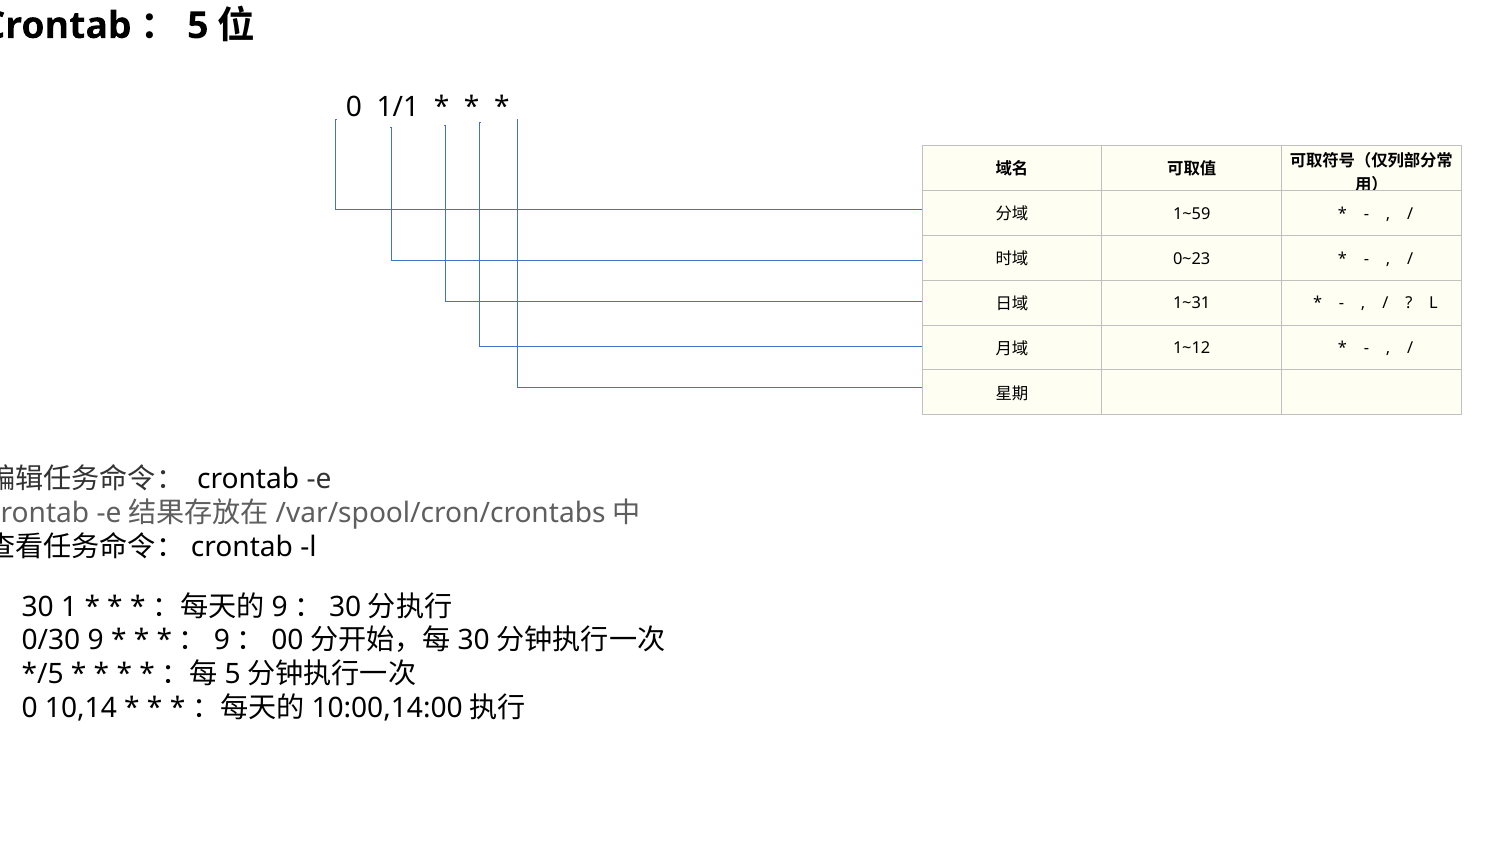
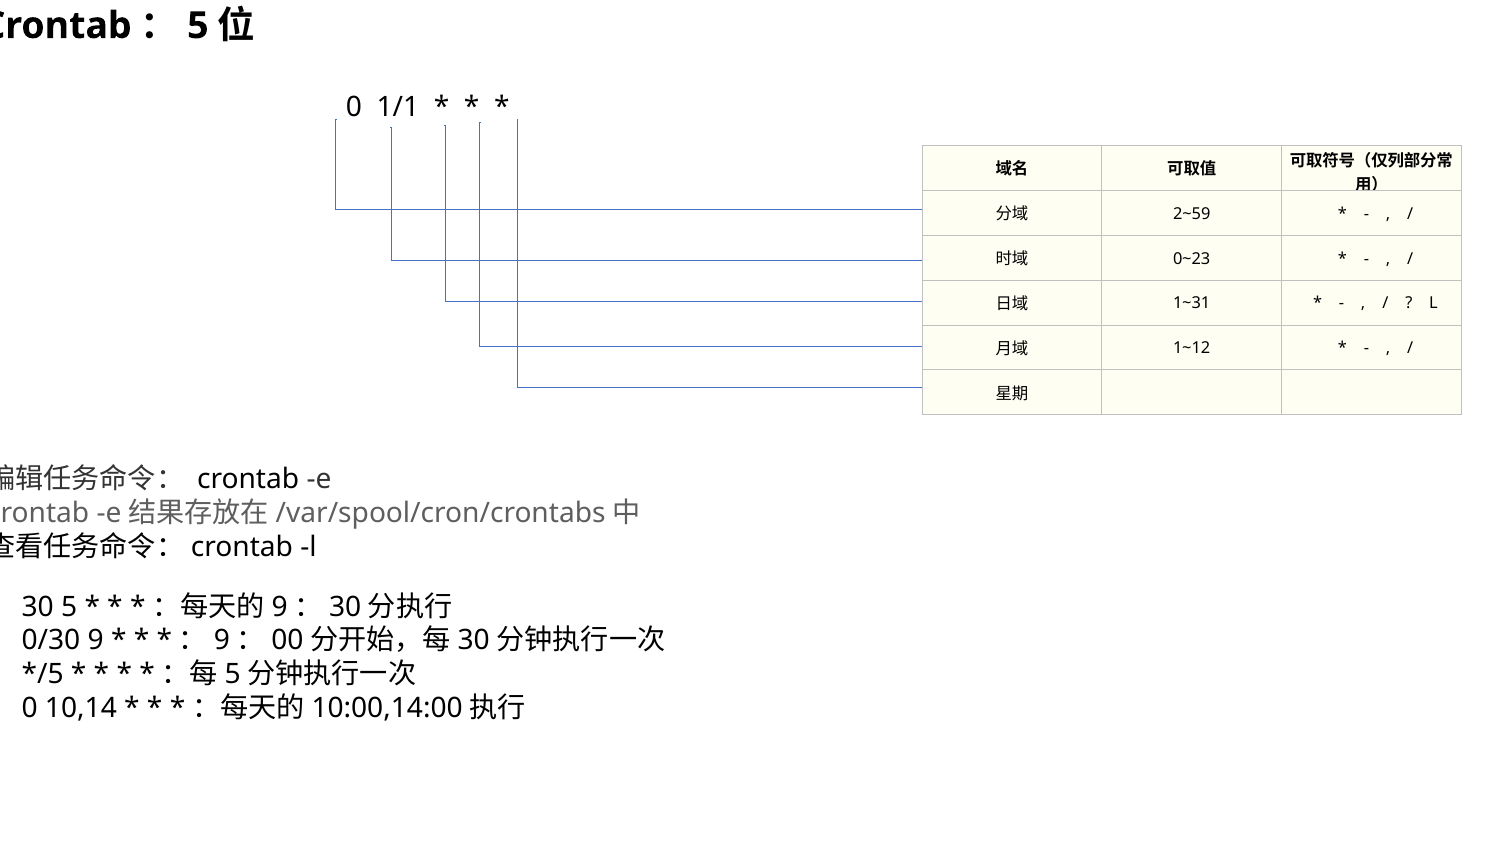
1~59: 1~59 -> 2~59 (1192, 214)
30 1: 1 -> 5 (69, 607)
